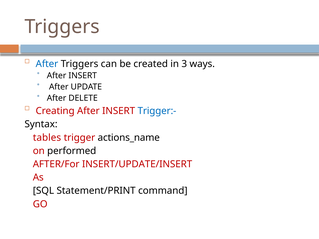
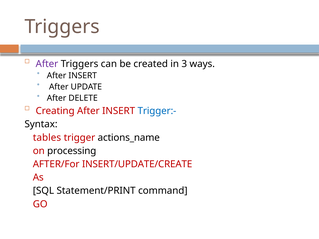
After colour: blue -> purple (47, 64)
performed: performed -> processing (72, 151)
INSERT/UPDATE/INSERT: INSERT/UPDATE/INSERT -> INSERT/UPDATE/CREATE (137, 164)
